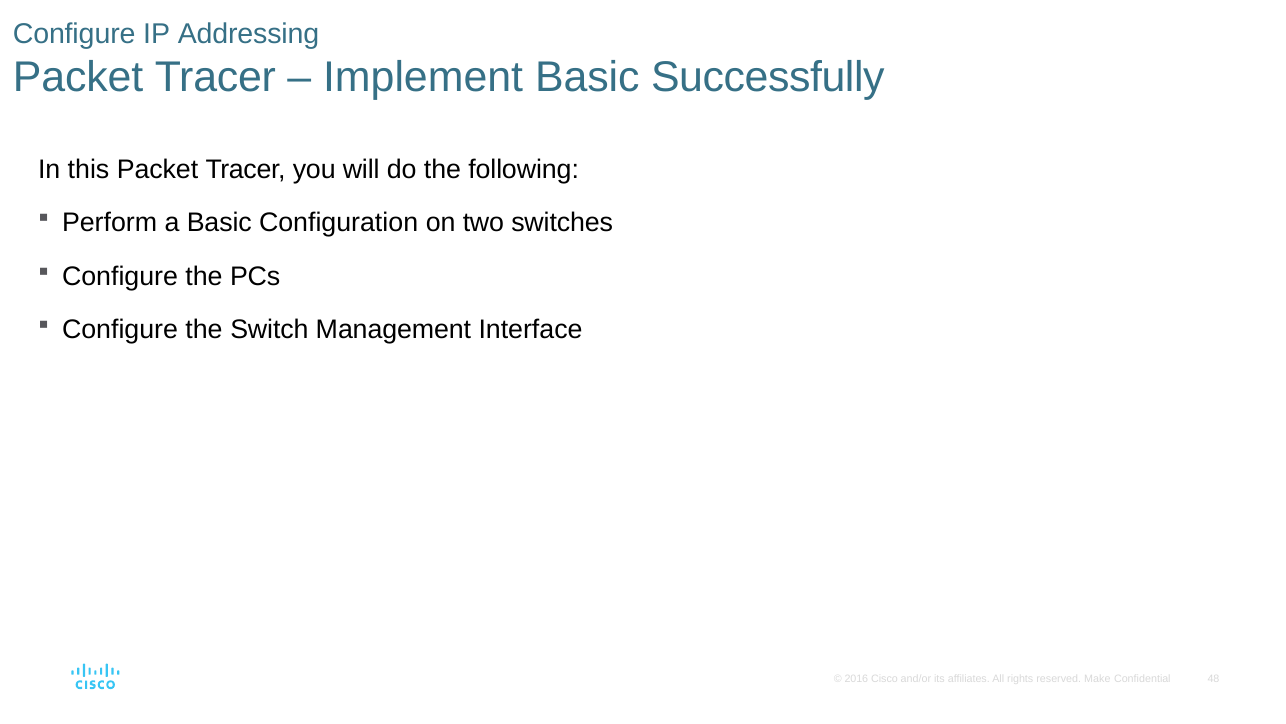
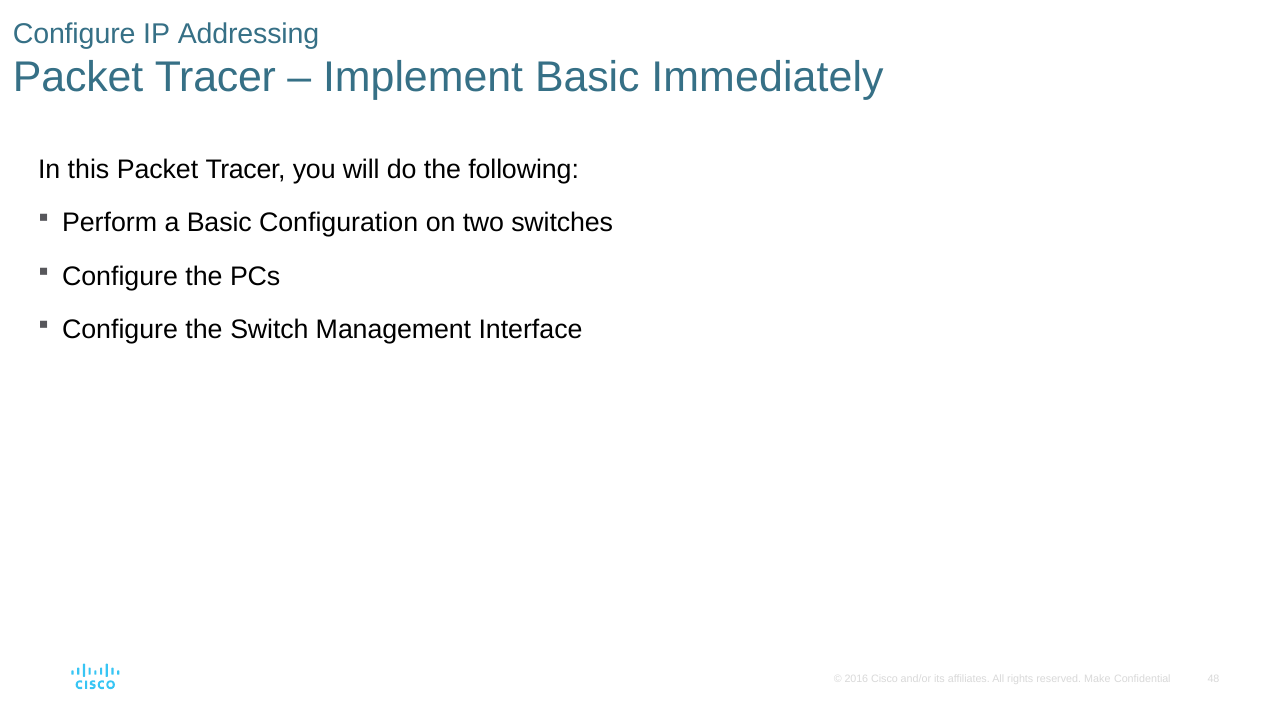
Successfully: Successfully -> Immediately (768, 77)
